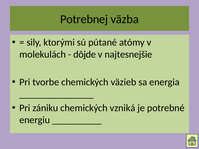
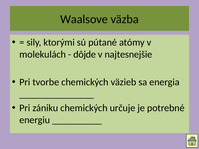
Potrebnej: Potrebnej -> Waalsove (84, 19)
vzniká: vzniká -> určuje (123, 108)
